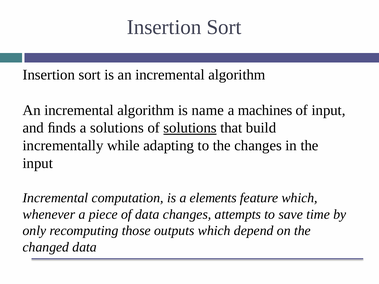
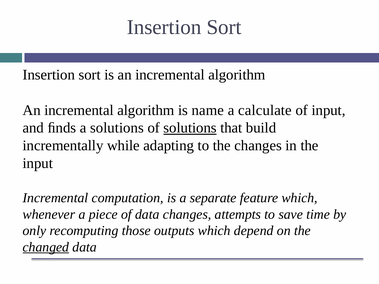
machines: machines -> calculate (265, 110)
elements: elements -> separate (213, 198)
changed underline: none -> present (46, 247)
